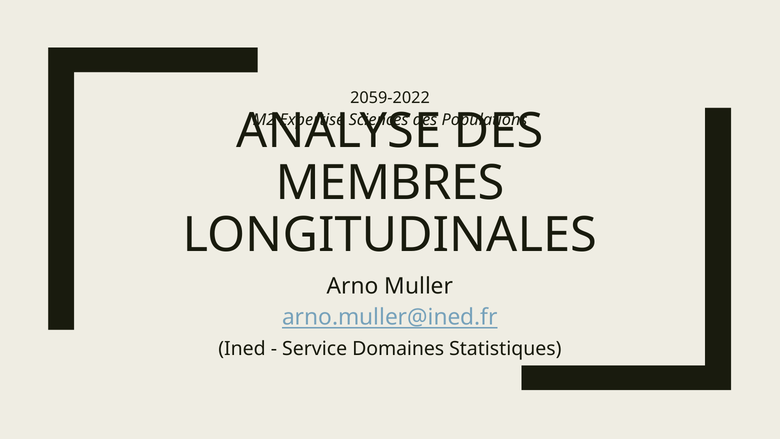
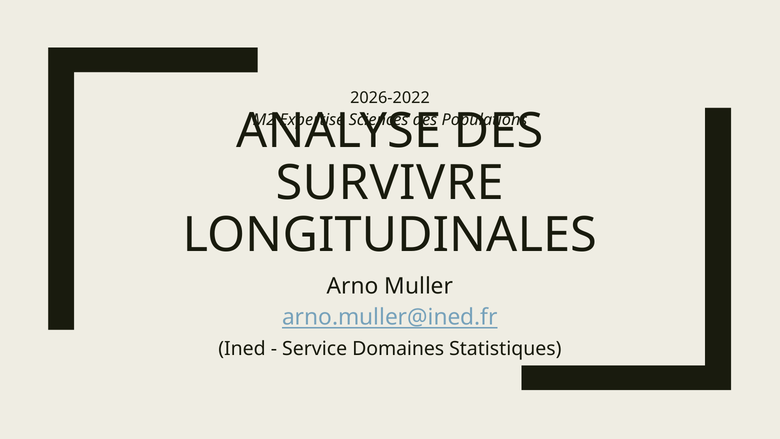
2059-2022: 2059-2022 -> 2026-2022 (390, 98)
MEMBRES: MEMBRES -> SURVIVRE (390, 183)
